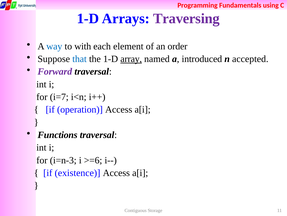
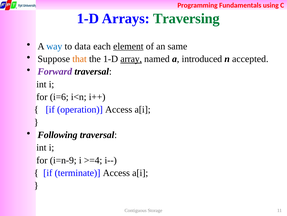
Traversing colour: purple -> green (186, 18)
with: with -> data (83, 46)
element underline: none -> present (128, 46)
order: order -> same (177, 46)
that colour: blue -> orange (80, 59)
i=7: i=7 -> i=6 (59, 97)
Functions: Functions -> Following (58, 134)
i=n-3: i=n-3 -> i=n-9 (63, 160)
>=6: >=6 -> >=4 (93, 160)
existence: existence -> terminate (78, 172)
